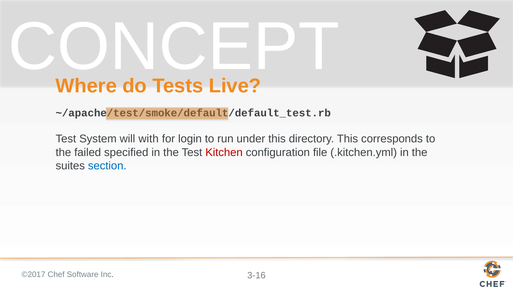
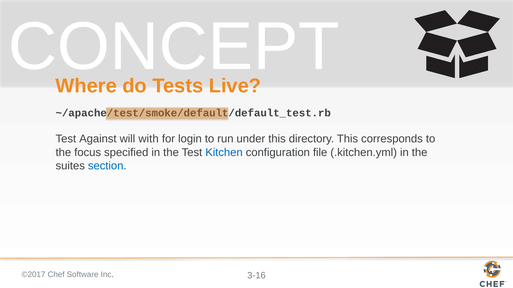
System: System -> Against (98, 139)
failed: failed -> focus (88, 153)
Kitchen colour: red -> blue (224, 153)
